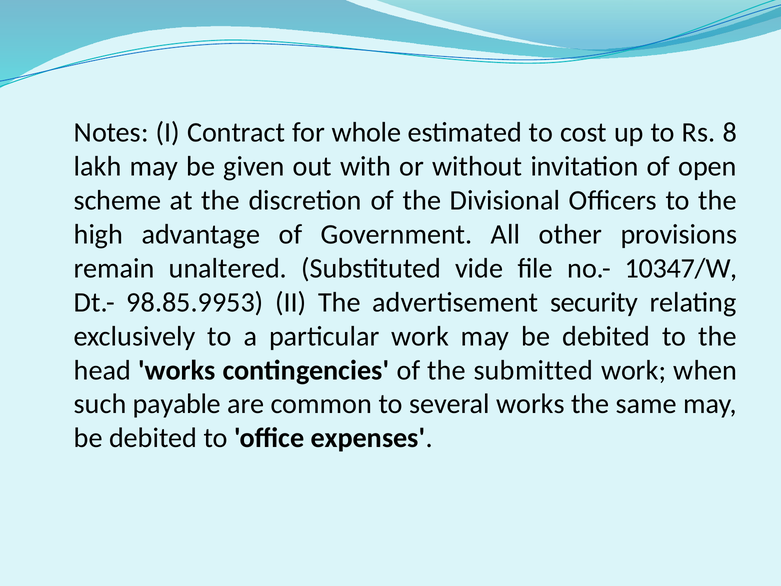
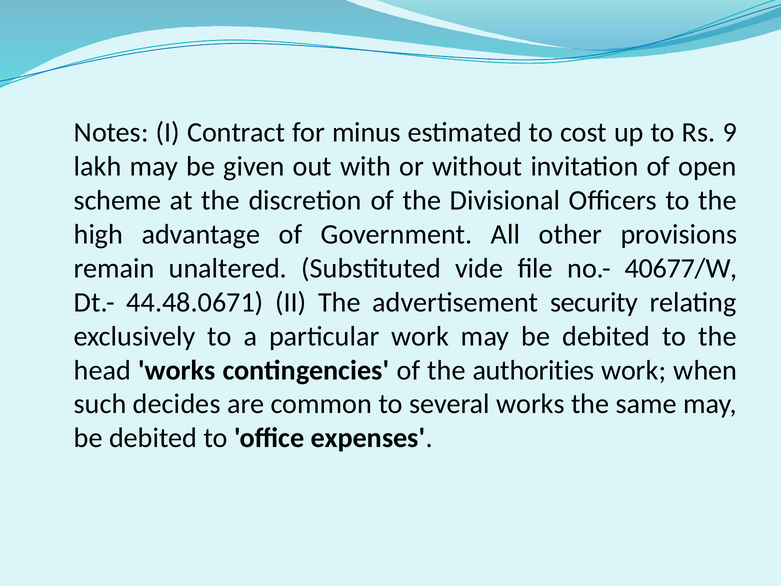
whole: whole -> minus (366, 133)
8: 8 -> 9 (730, 133)
10347/W: 10347/W -> 40677/W (681, 268)
98.85.9953: 98.85.9953 -> 44.48.0671 (195, 302)
submitted: submitted -> authorities (534, 370)
payable: payable -> decides (177, 404)
